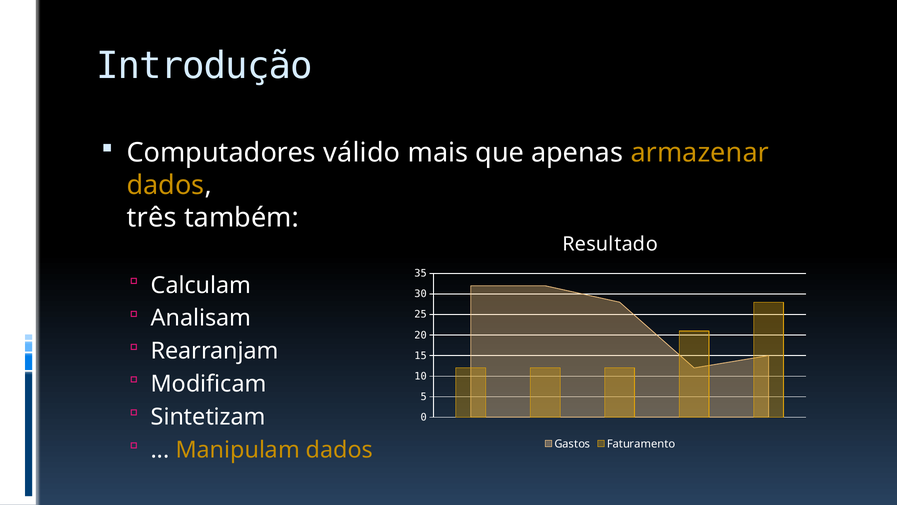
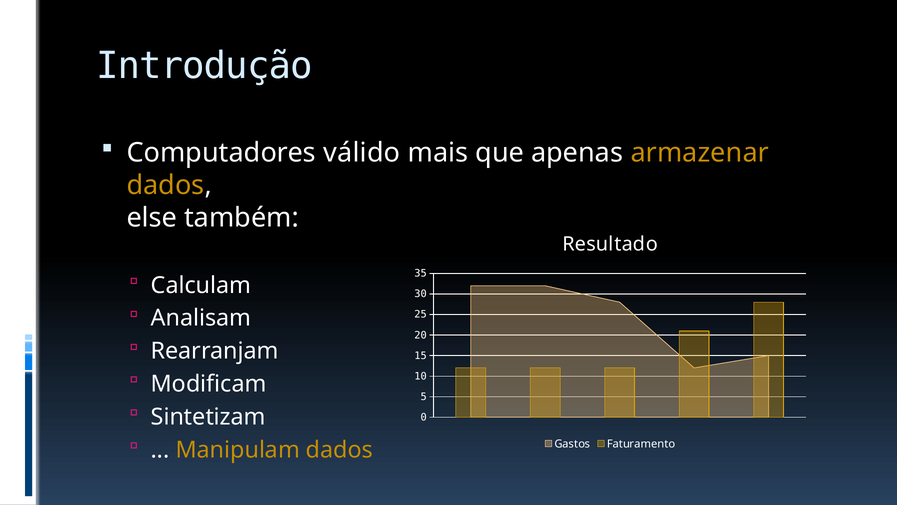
três: três -> else (152, 218)
